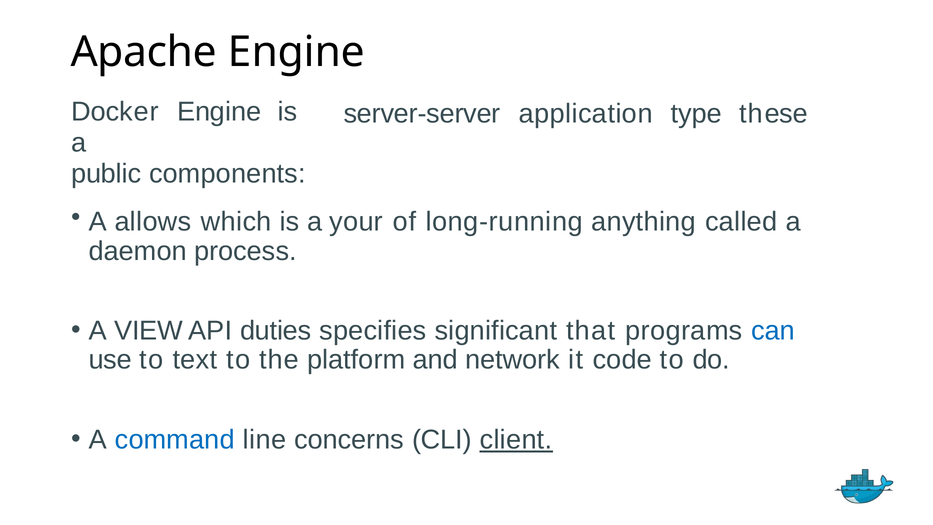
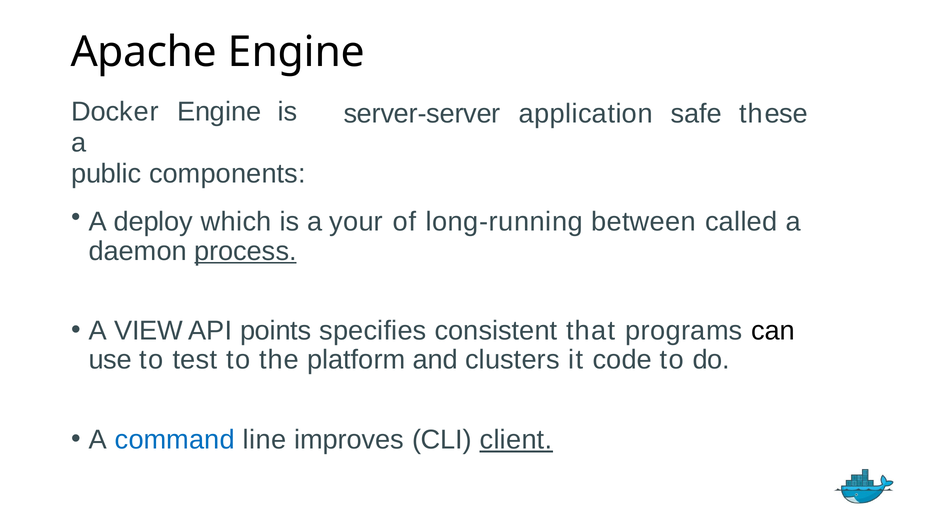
type: type -> safe (696, 114)
allows: allows -> deploy (153, 222)
anything: anything -> between (644, 222)
process underline: none -> present (245, 251)
duties: duties -> points (276, 331)
significant: significant -> consistent (496, 331)
can colour: blue -> black (773, 331)
text: text -> test (195, 360)
network: network -> clusters (512, 360)
concerns: concerns -> improves (349, 440)
